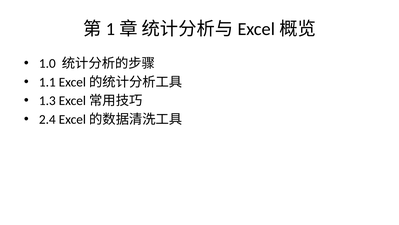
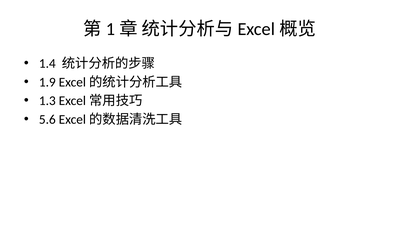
1.0: 1.0 -> 1.4 (47, 63)
1.1: 1.1 -> 1.9 (47, 82)
2.4: 2.4 -> 5.6 (47, 119)
